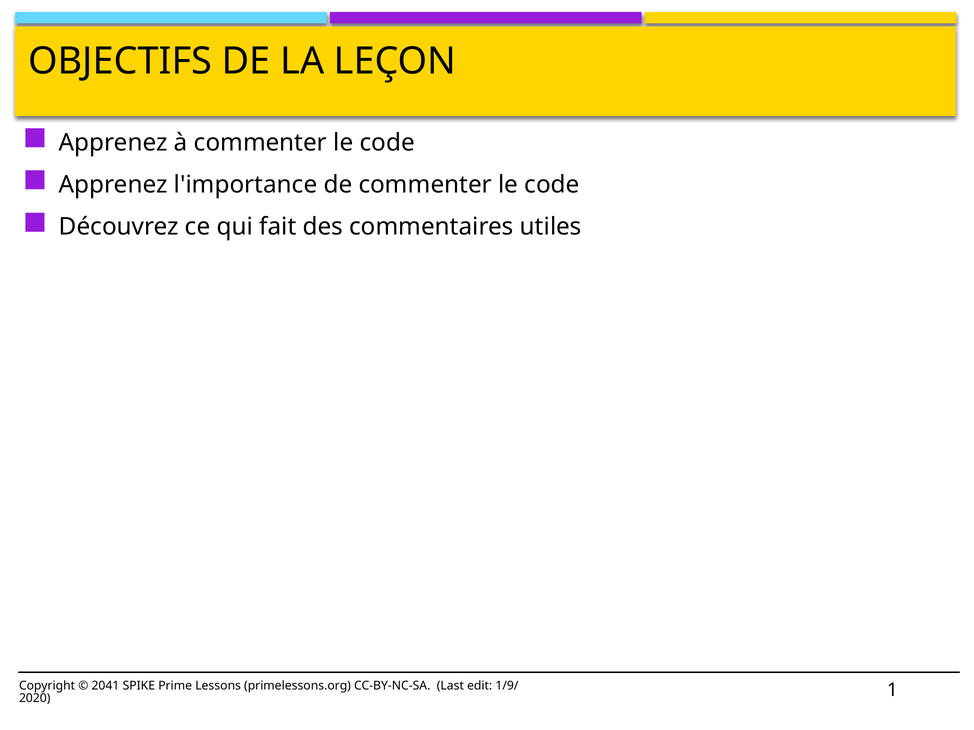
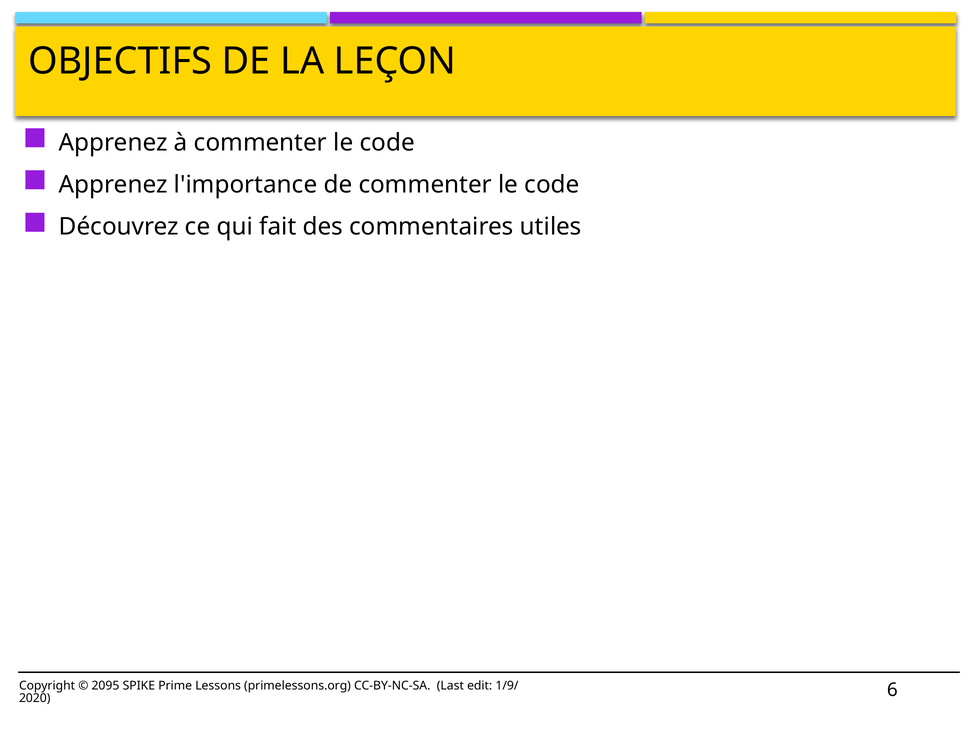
2041: 2041 -> 2095 (105, 686)
1: 1 -> 6 (892, 690)
